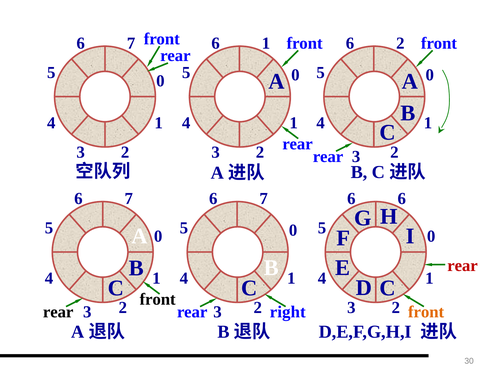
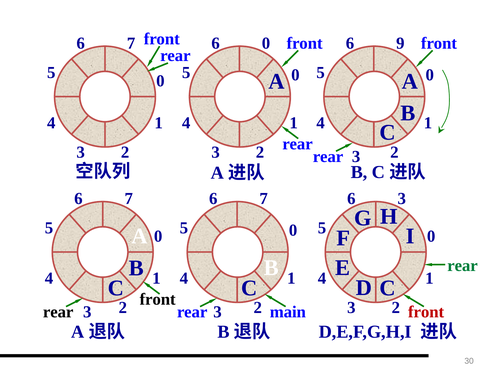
6 1: 1 -> 0 (266, 43)
2: 2 -> 9 (400, 43)
6 6: 6 -> 3 (402, 199)
rear colour: red -> green (463, 266)
right: right -> main (288, 312)
front colour: orange -> red (426, 312)
